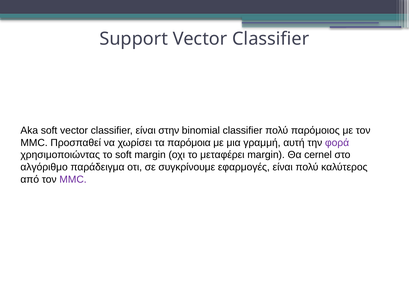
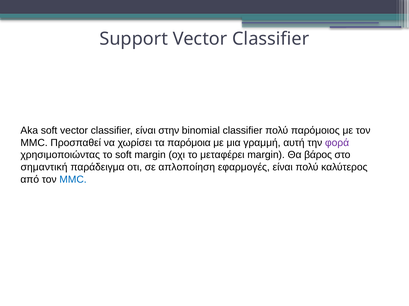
cernel: cernel -> βάρος (318, 155)
αλγόριθμο: αλγόριθμο -> σημαντική (44, 168)
συγκρίνουμε: συγκρίνουμε -> απλοποίηση (187, 168)
MMC colour: purple -> blue (73, 180)
